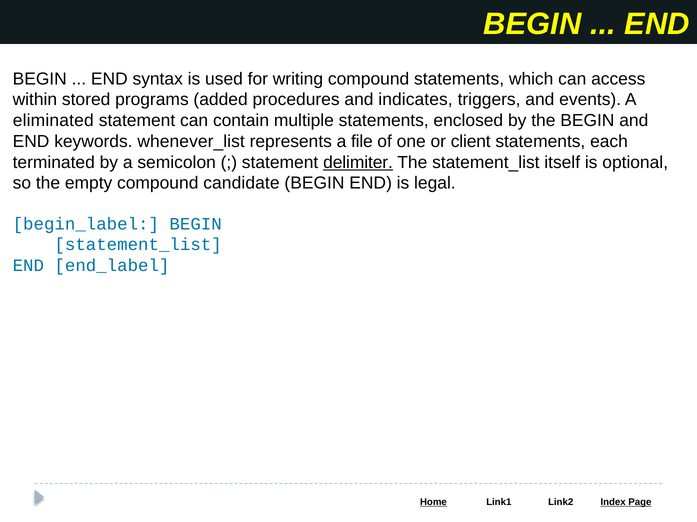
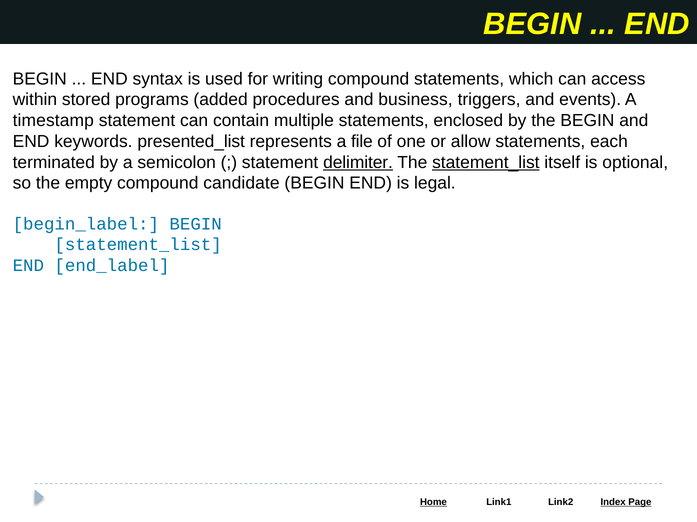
indicates: indicates -> business (416, 100)
eliminated: eliminated -> timestamp (53, 121)
whenever_list: whenever_list -> presented_list (191, 142)
client: client -> allow (471, 142)
statement_list underline: none -> present (486, 163)
